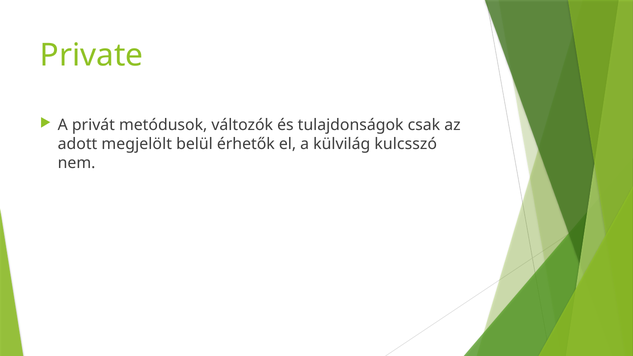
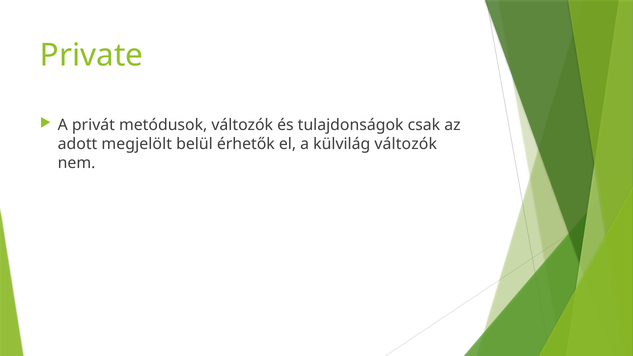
külvilág kulcsszó: kulcsszó -> változók (406, 144)
